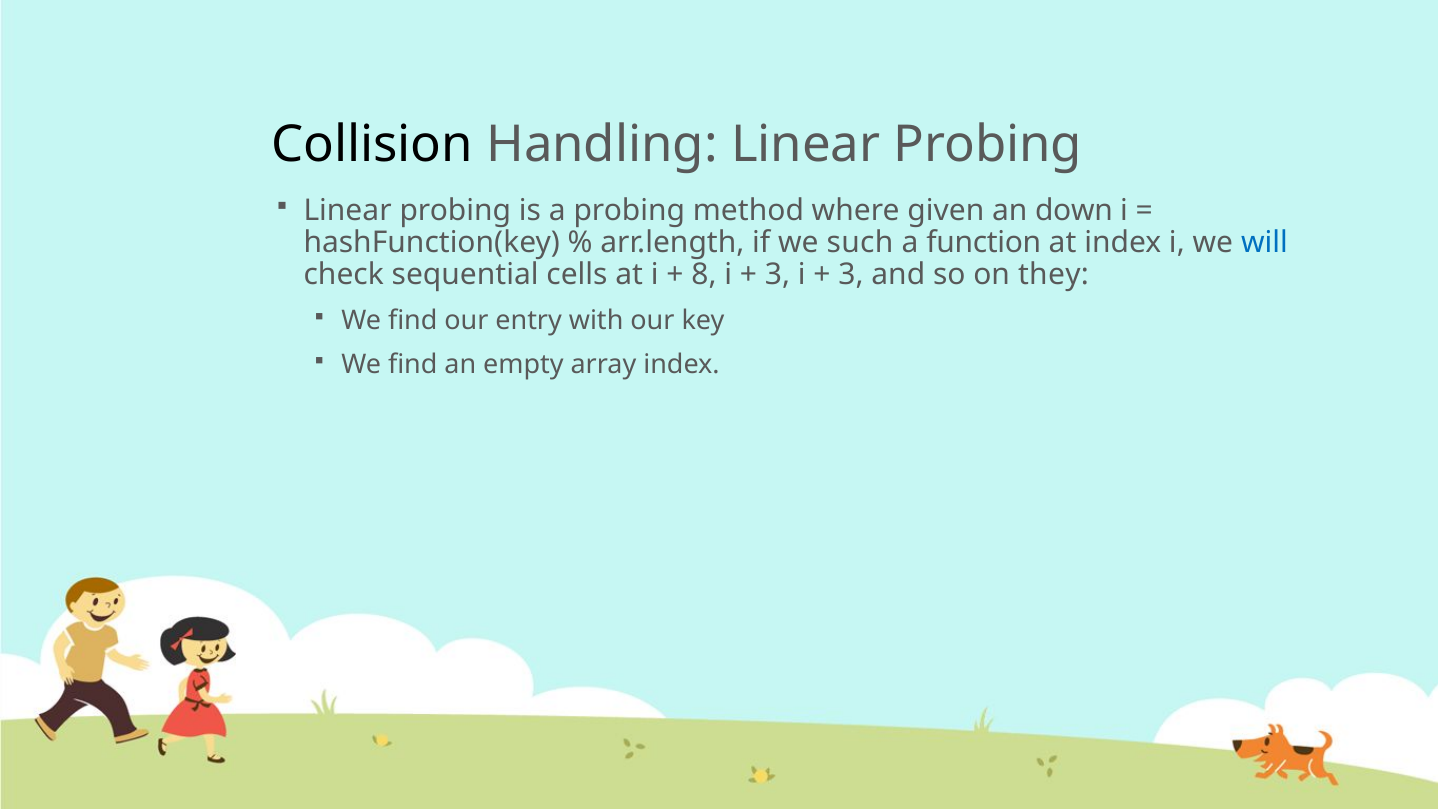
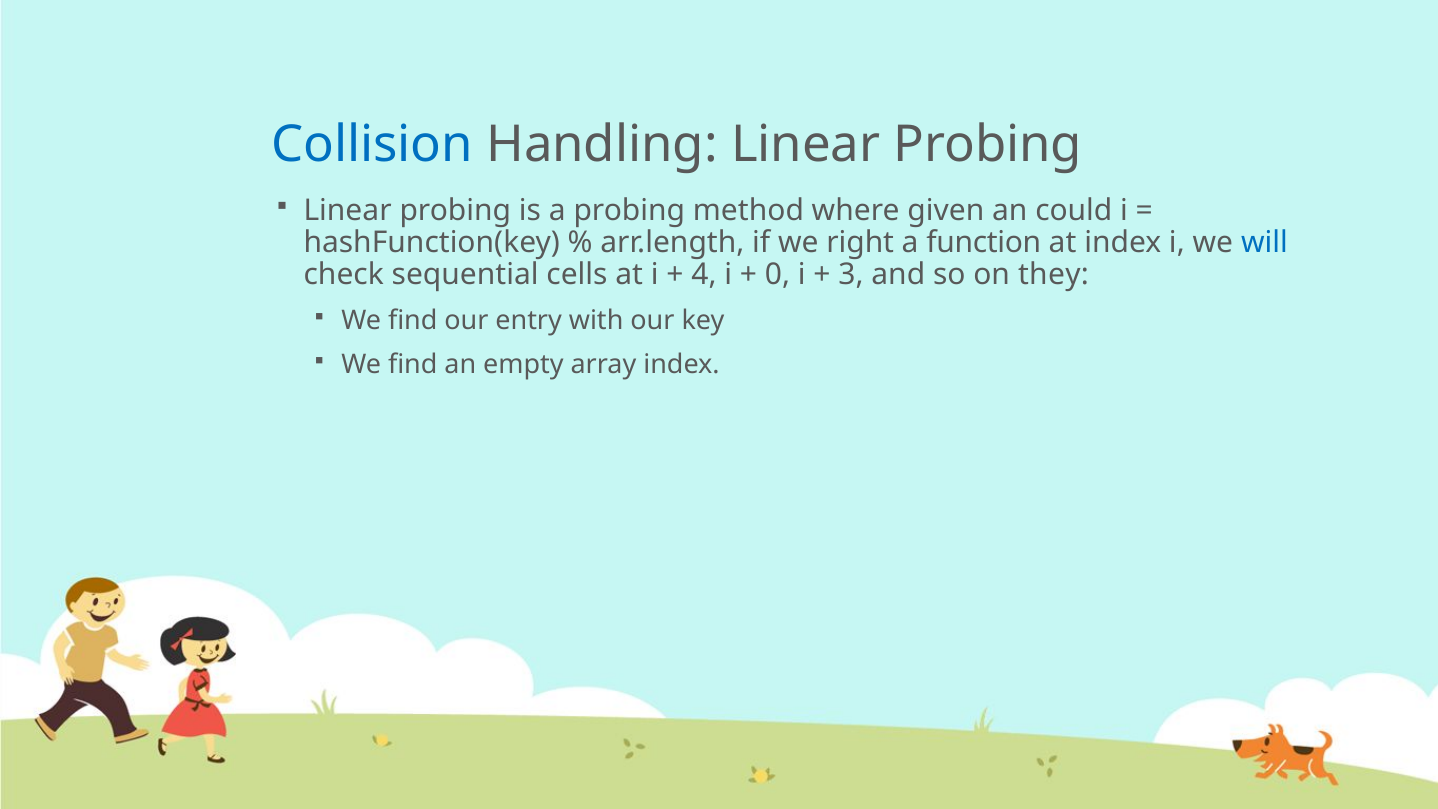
Collision colour: black -> blue (372, 144)
down: down -> could (1074, 210)
such: such -> right (860, 242)
8: 8 -> 4 (704, 275)
3: 3 -> 0 (777, 275)
